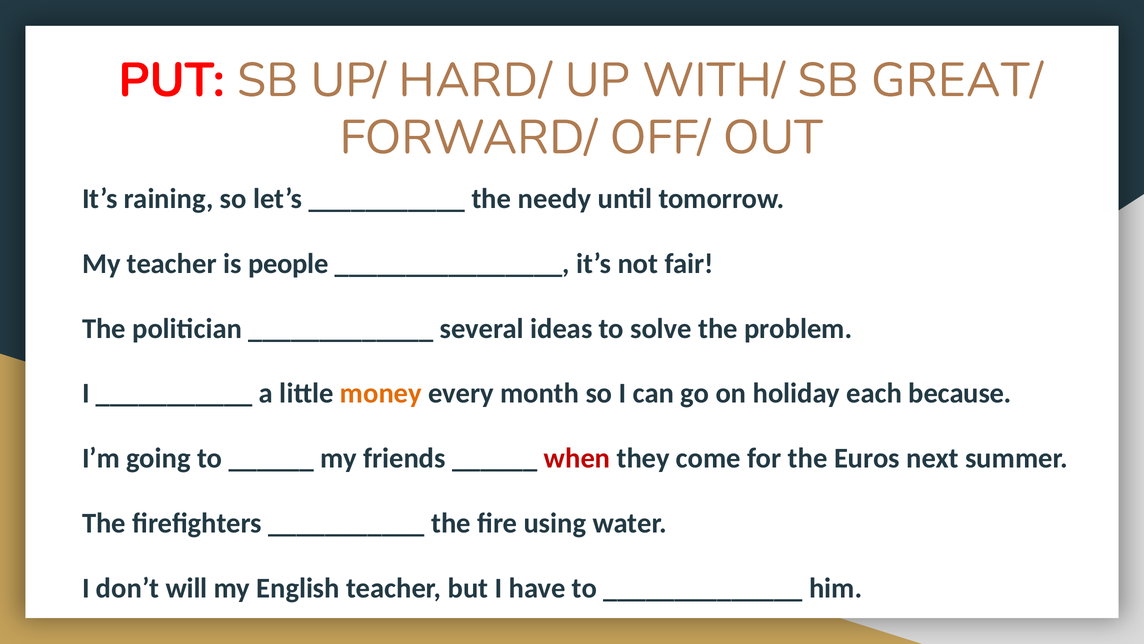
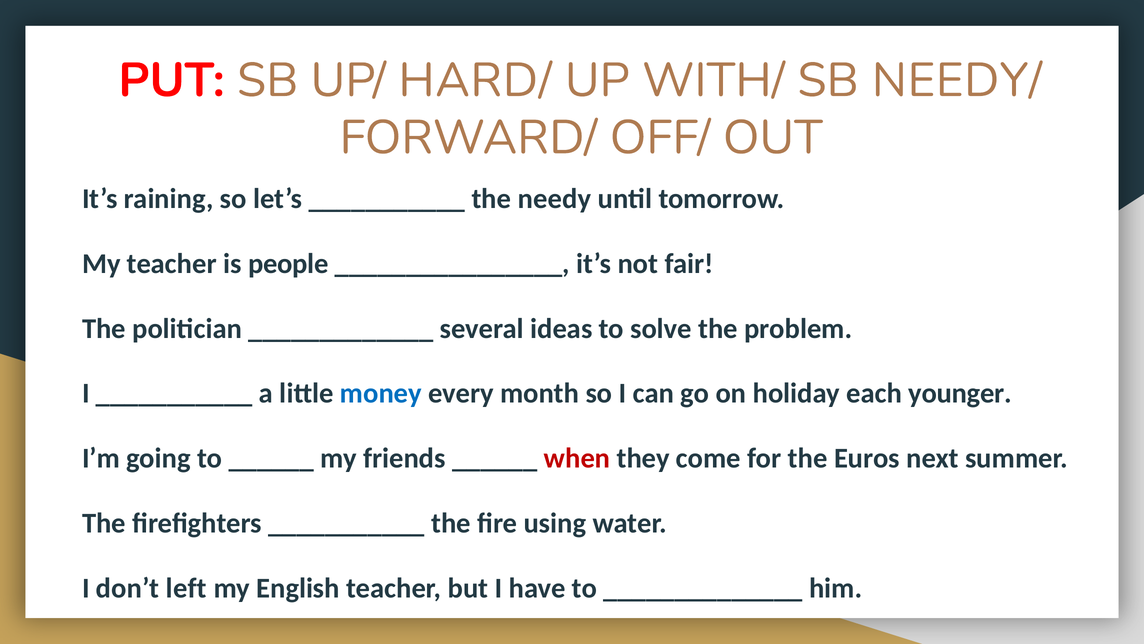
GREAT/: GREAT/ -> NEEDY/ (957, 80)
money colour: orange -> blue (381, 393)
because: because -> younger (960, 393)
will: will -> left (186, 588)
